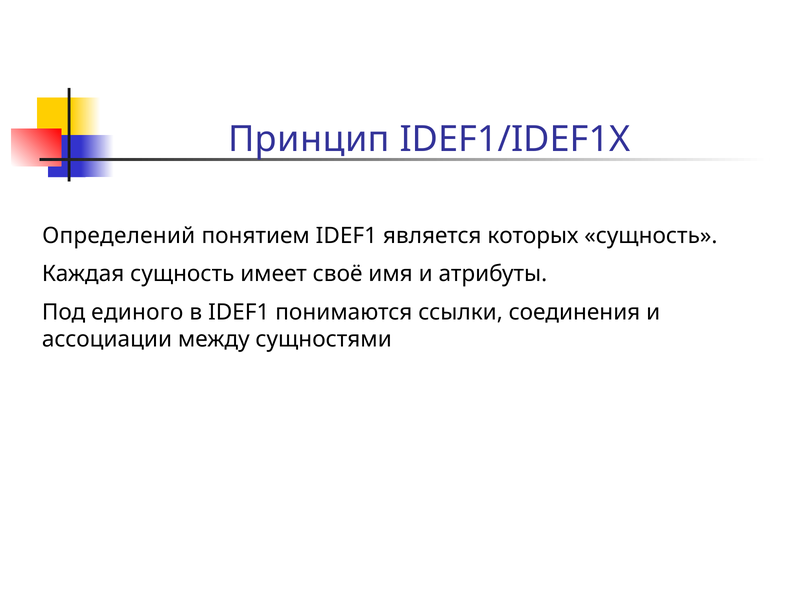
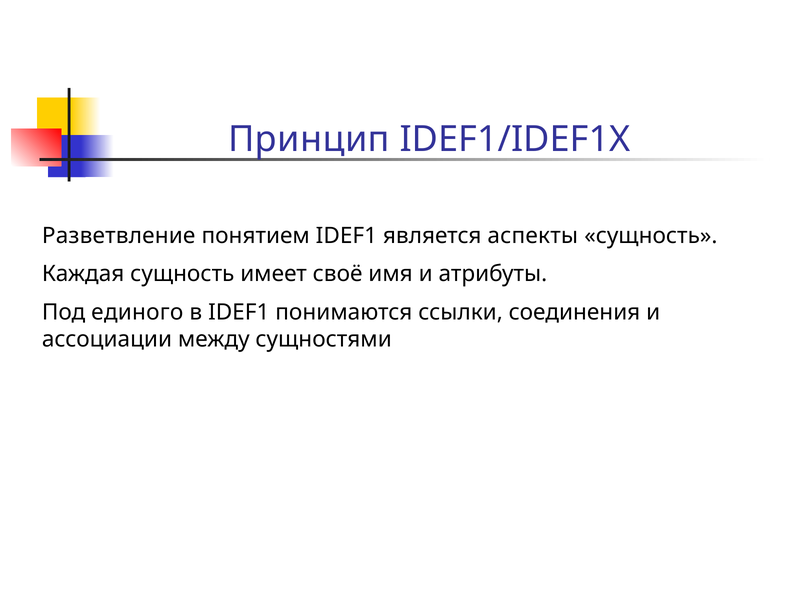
Определений: Определений -> Разветвление (119, 236)
которых: которых -> аспекты (533, 236)
